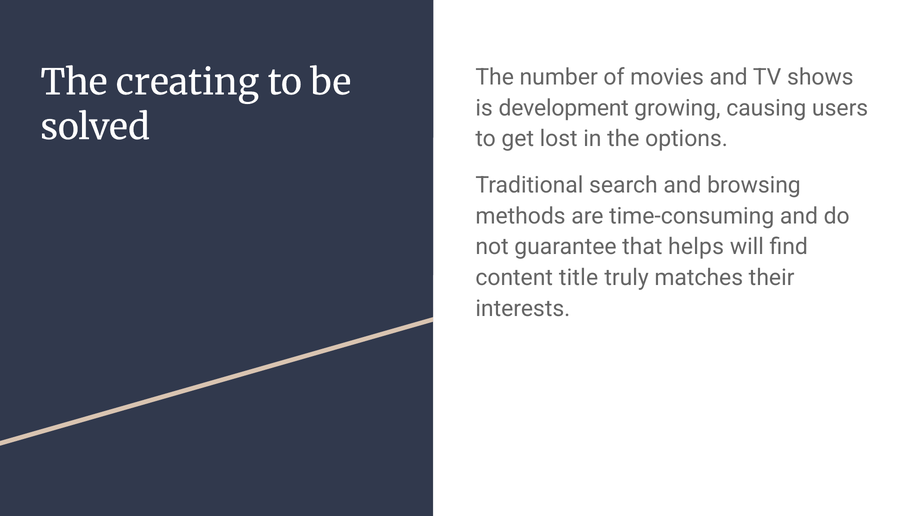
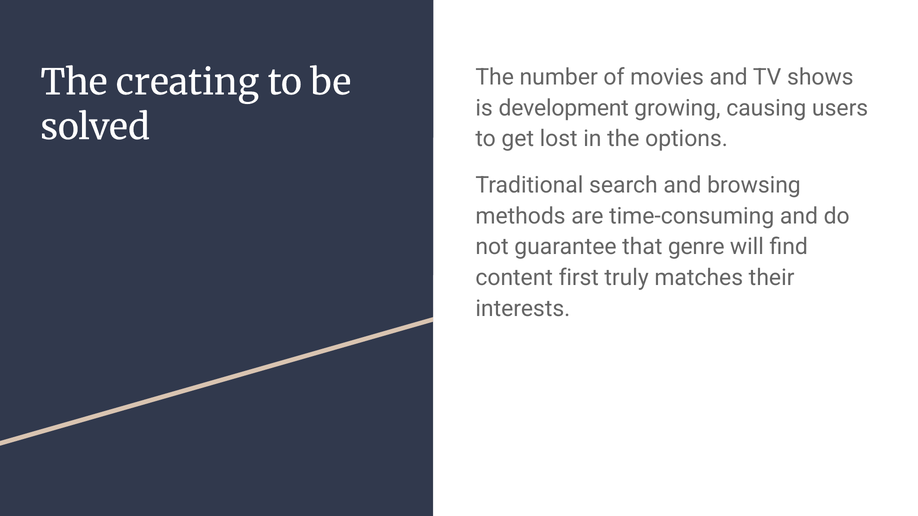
helps: helps -> genre (696, 247)
title: title -> first (579, 278)
